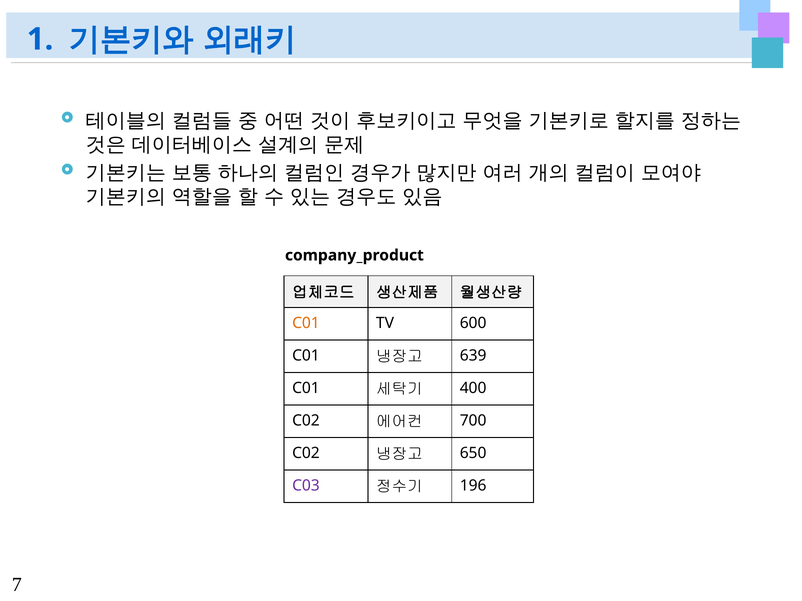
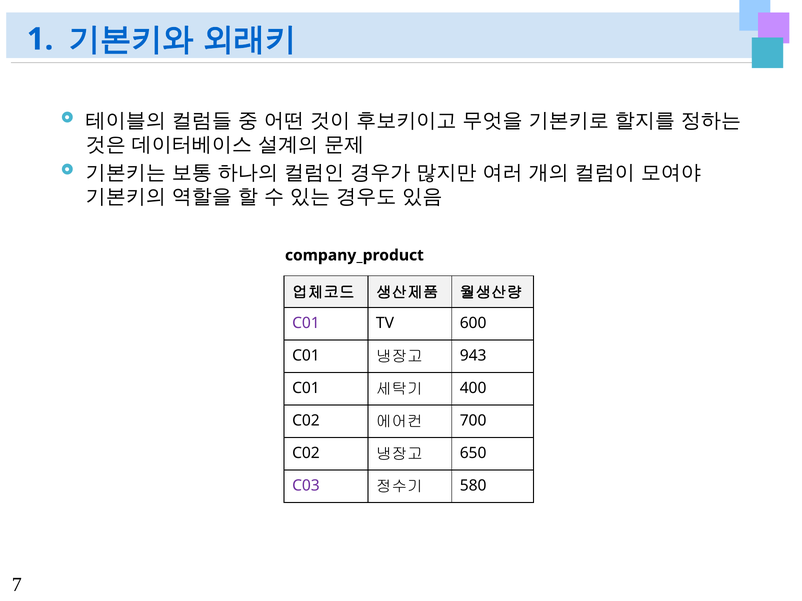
C01 colour: orange -> purple (306, 323)
639: 639 -> 943 (473, 356)
196: 196 -> 580 (473, 486)
